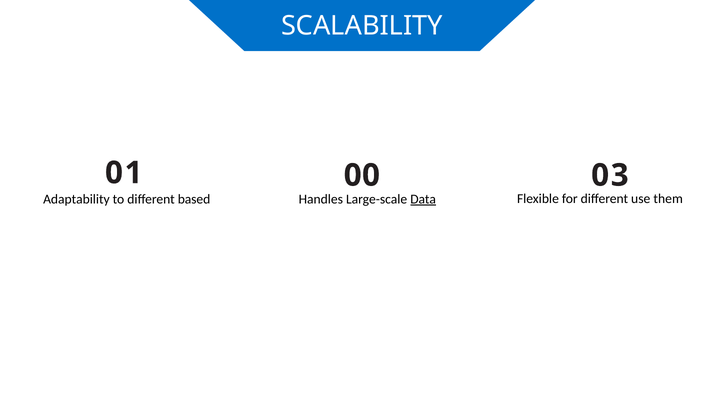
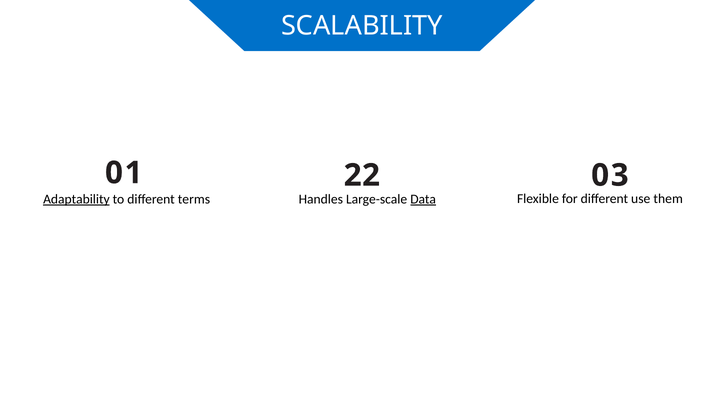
00: 00 -> 22 (362, 175)
Adaptability underline: none -> present (76, 199)
based: based -> terms (194, 199)
